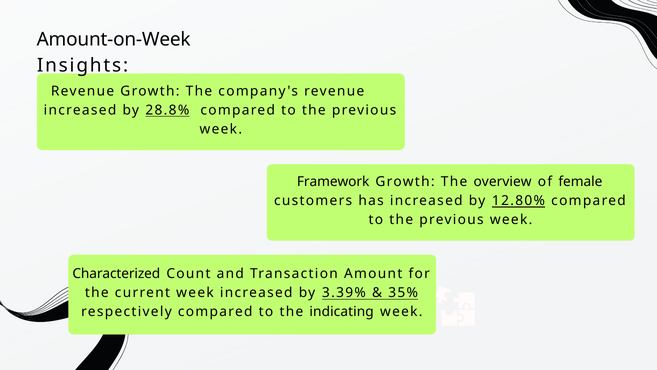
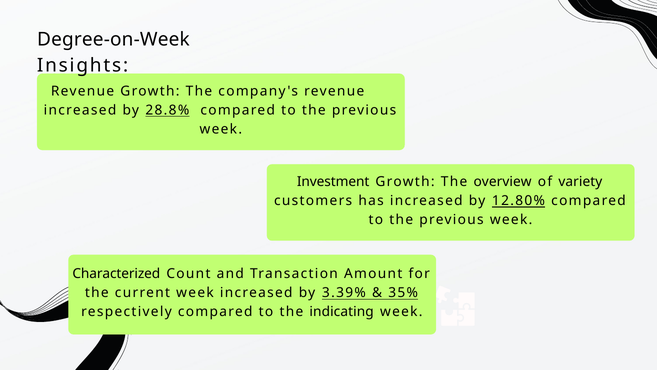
Amount-on-Week: Amount-on-Week -> Degree-on-Week (113, 39)
Framework: Framework -> Investment (333, 182)
female: female -> variety (580, 182)
